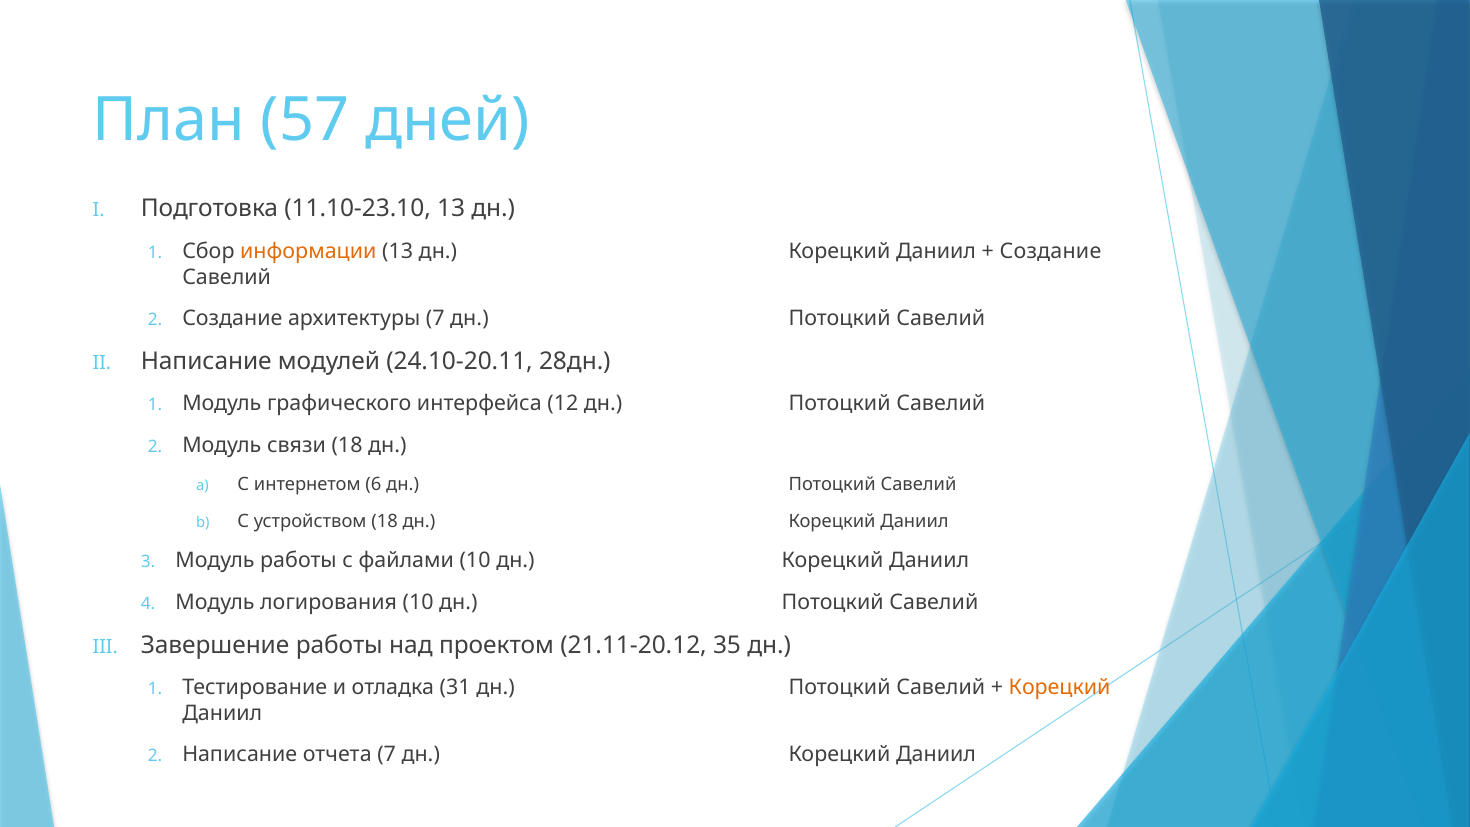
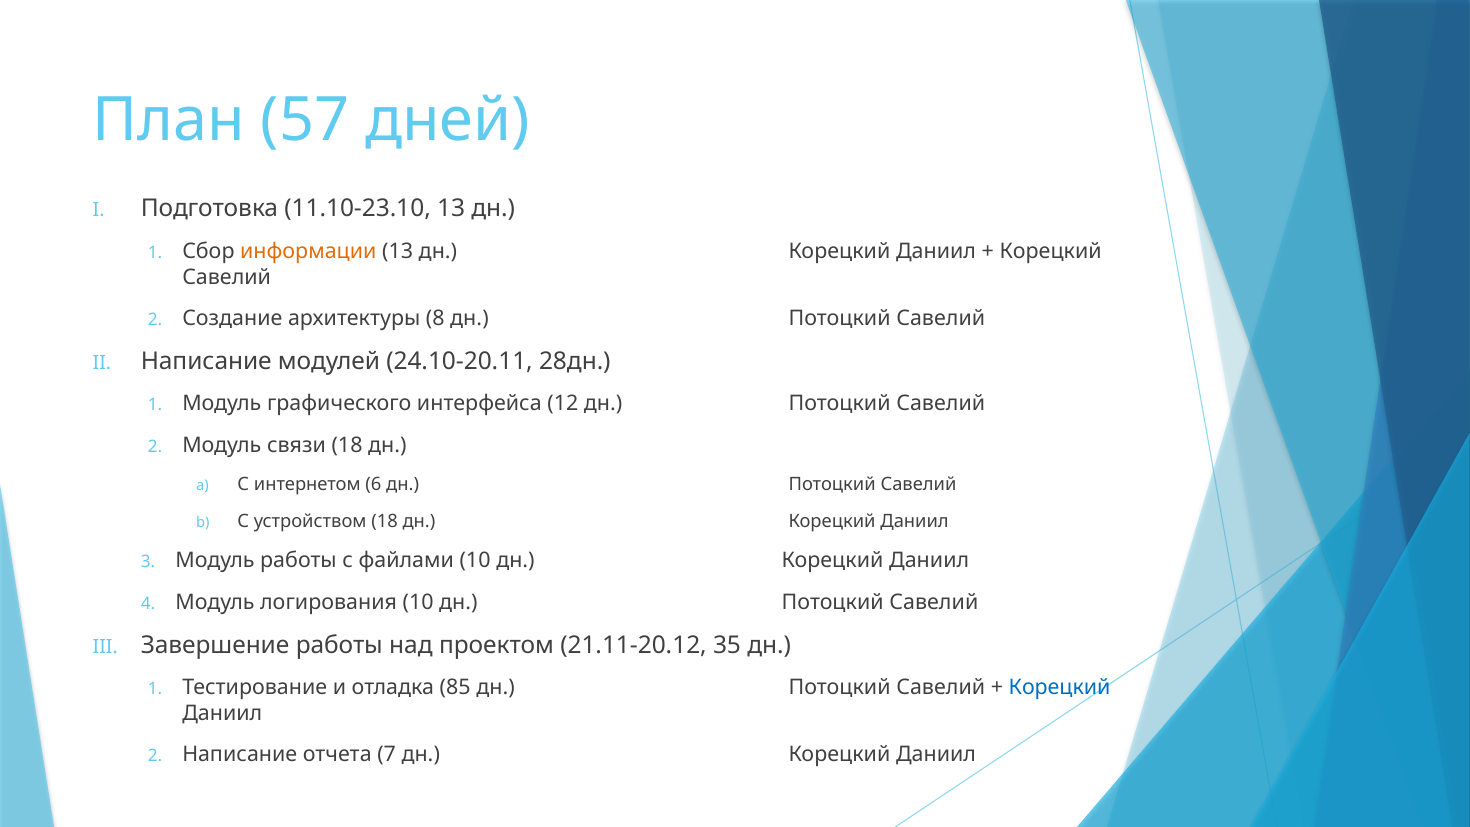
Создание: Создание -> Корецкий (1051, 251)
архитектуры 7: 7 -> 8 (435, 318)
31: 31 -> 85 (455, 688)
Корецкий colour: orange -> blue (1060, 688)
